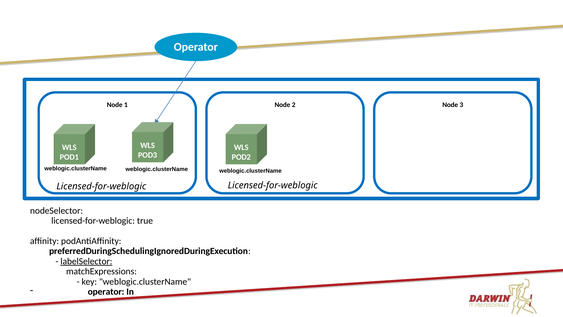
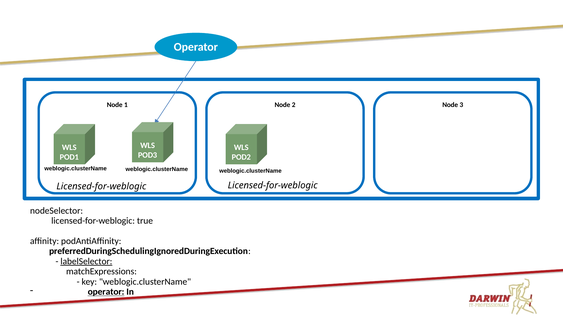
operator underline: none -> present (106, 291)
